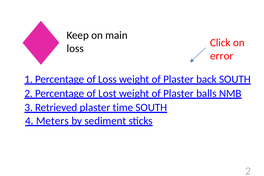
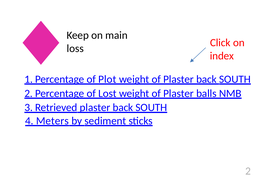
error: error -> index (222, 56)
of Loss: Loss -> Plot (107, 79)
Retrieved plaster time: time -> back (123, 108)
